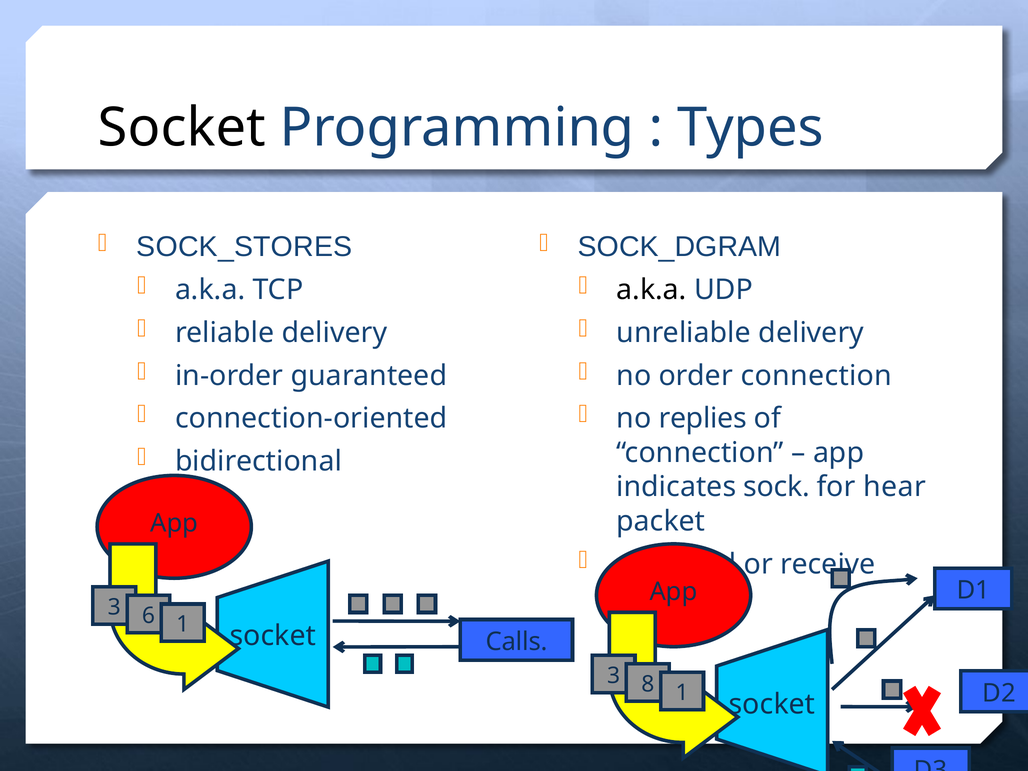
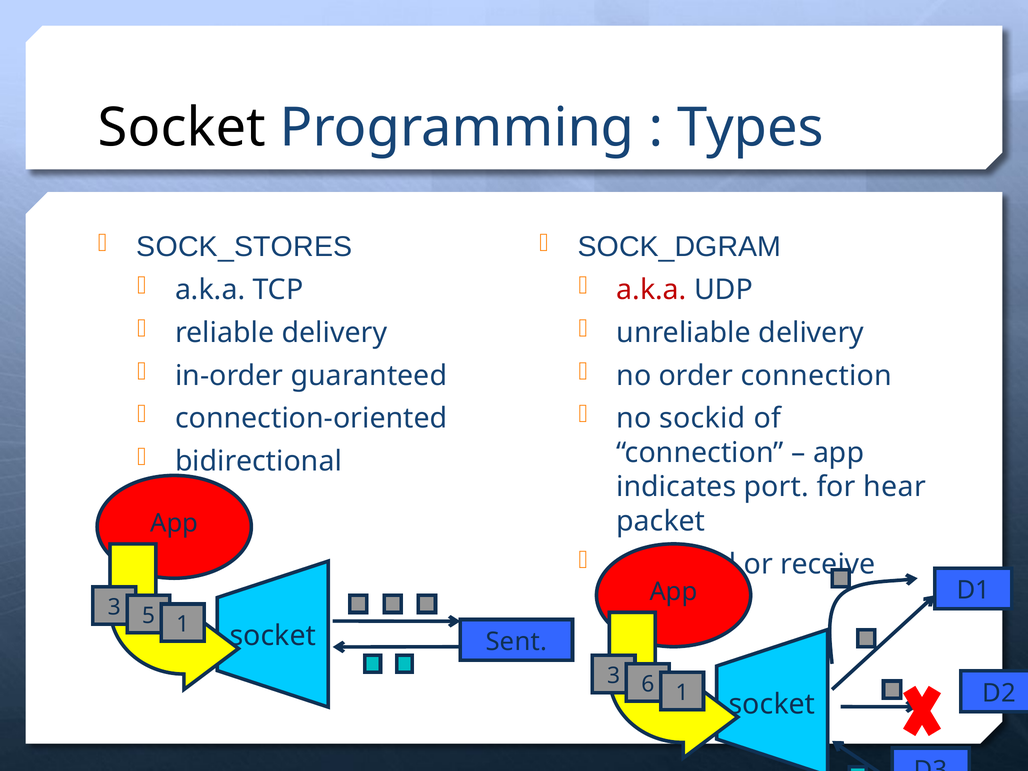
a.k.a colour: black -> red (651, 290)
replies: replies -> sockid (702, 418)
sock: sock -> port (776, 487)
6: 6 -> 5 (148, 616)
Calls: Calls -> Sent (516, 642)
8: 8 -> 6 (648, 684)
